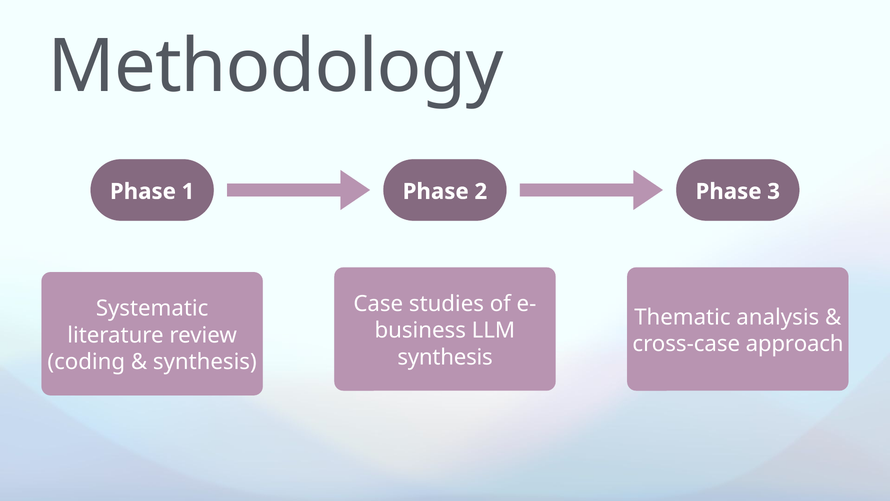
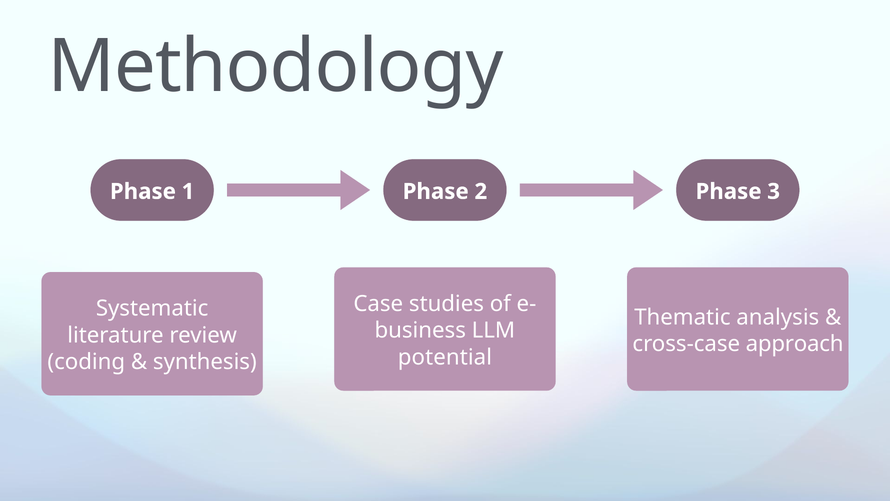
synthesis: synthesis -> potential (445, 357)
